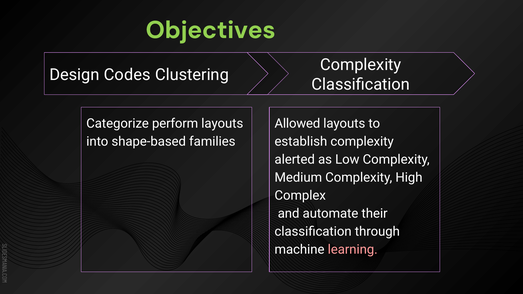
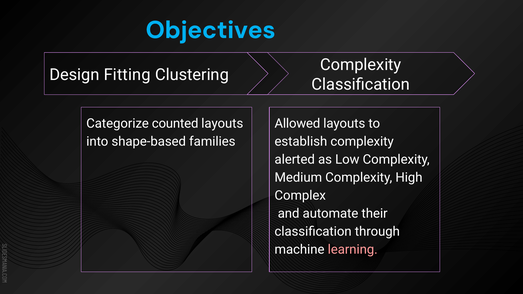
Objectives colour: light green -> light blue (211, 30)
Codes: Codes -> Fitting (127, 75)
perform: perform -> counted (175, 123)
